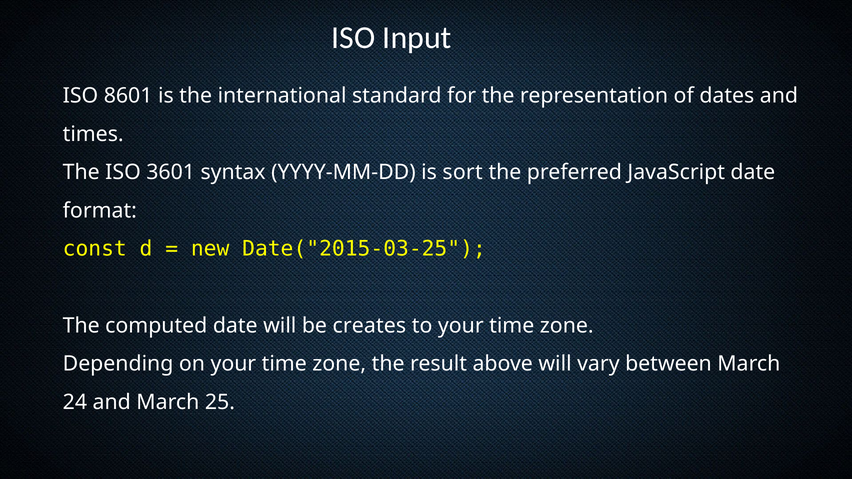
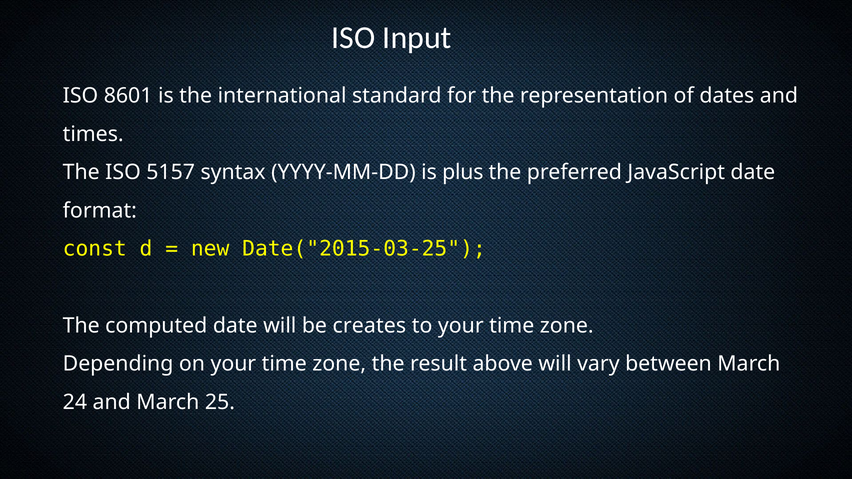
3601: 3601 -> 5157 (171, 172)
sort: sort -> plus (463, 172)
